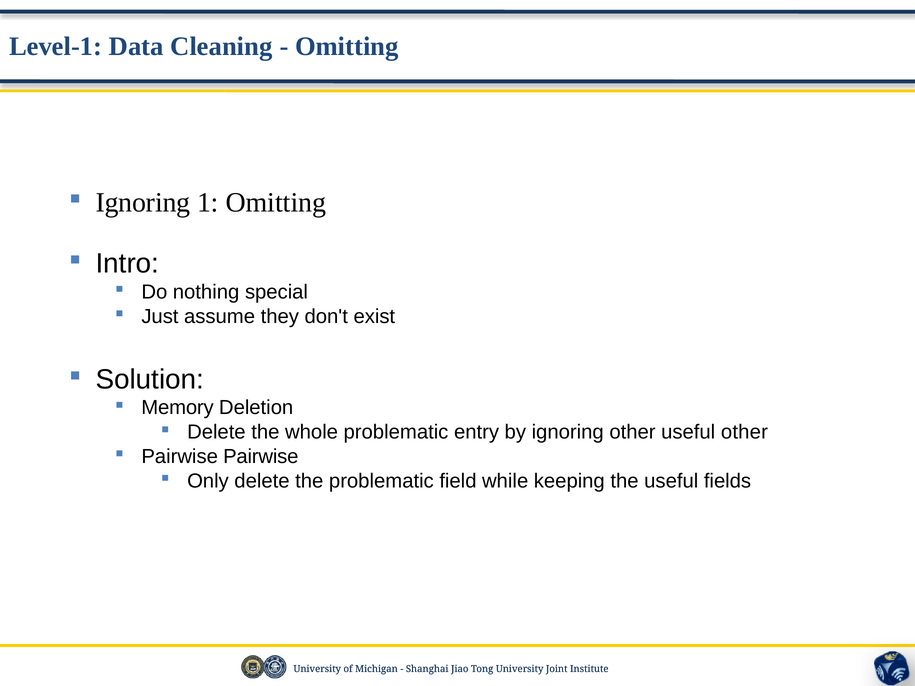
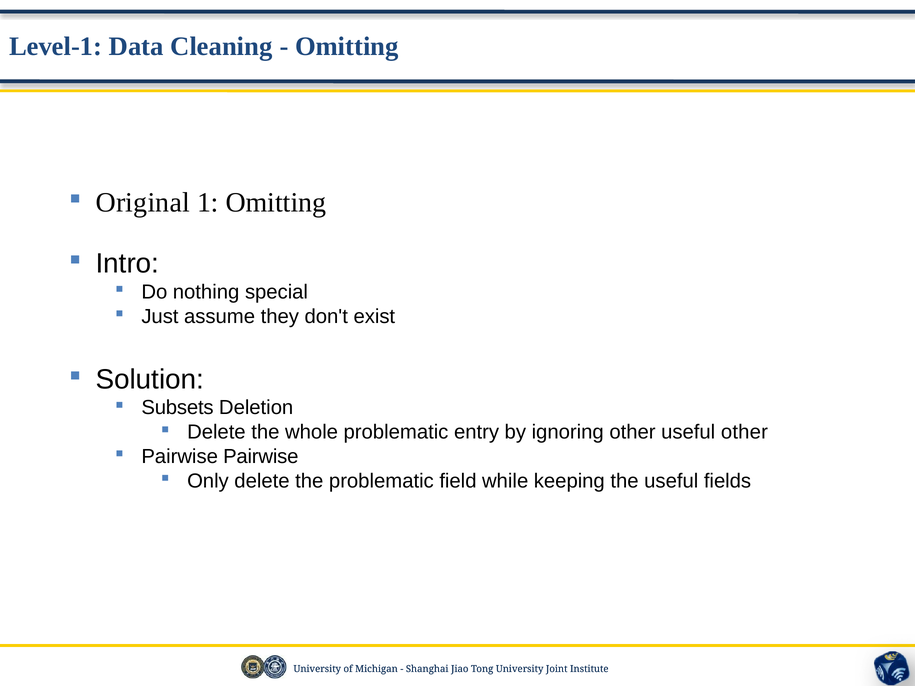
Ignoring: Ignoring -> Original (143, 203)
Memory: Memory -> Subsets (178, 408)
